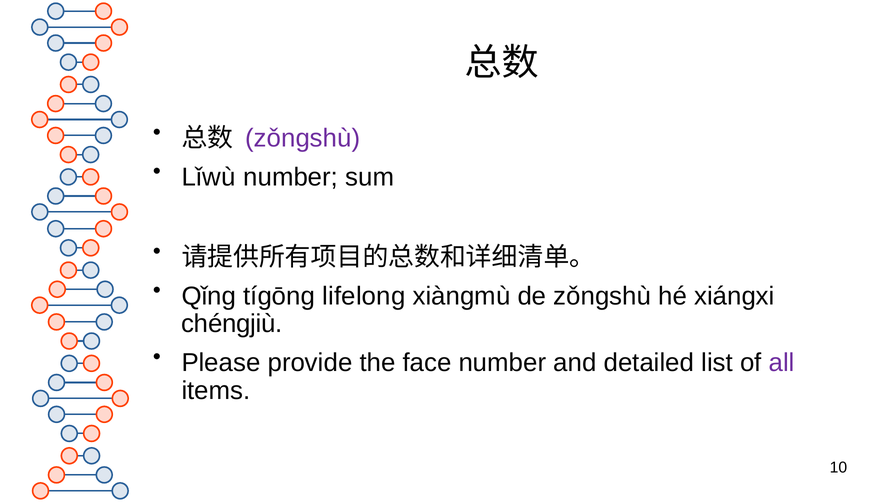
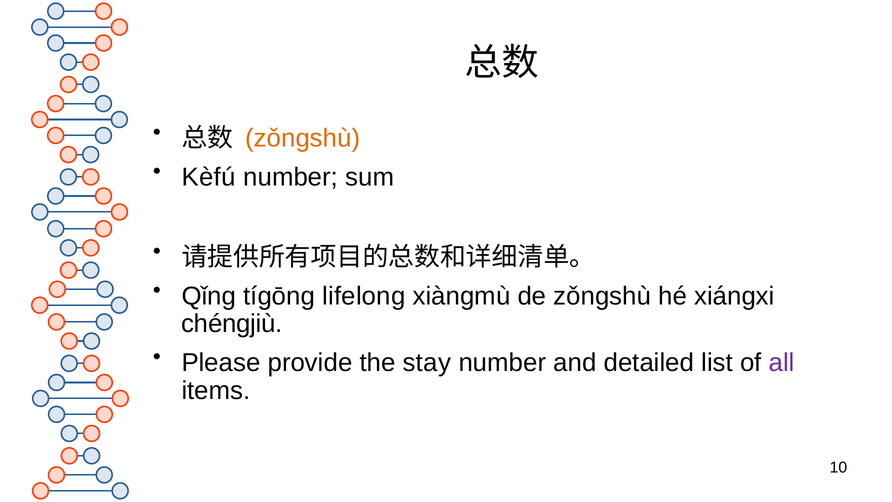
zǒngshù colour: purple -> orange (303, 138)
Lǐwù: Lǐwù -> Kèfú (209, 177)
face: face -> stay (427, 362)
